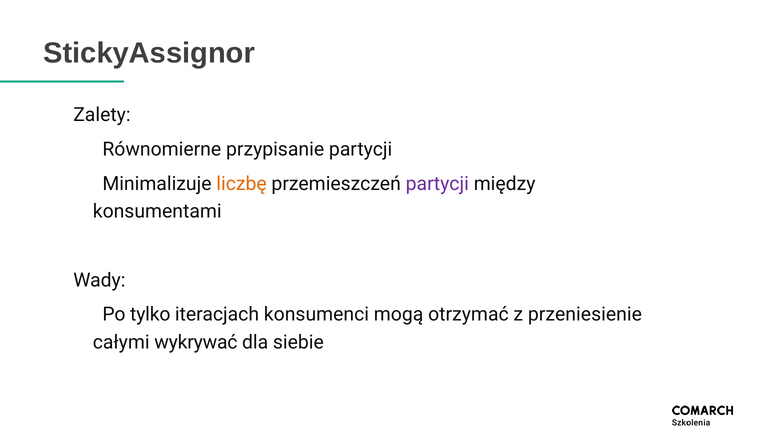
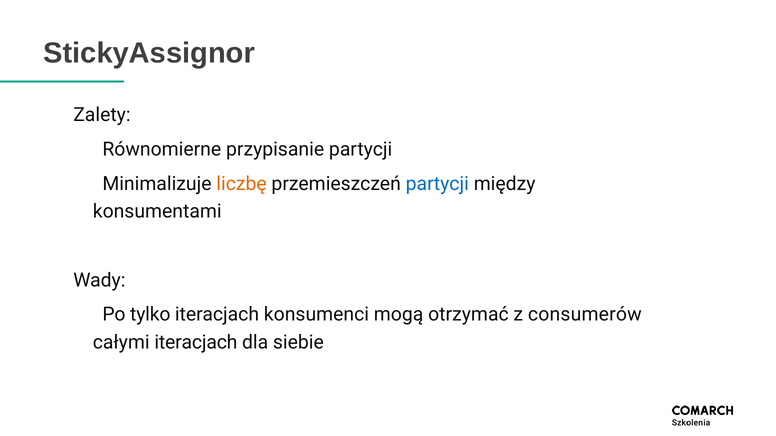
partycji colour: purple -> blue (437, 184)
przeniesienie: przeniesienie -> consumerów (585, 315)
całymi wykrywać: wykrywać -> iteracjach (196, 343)
